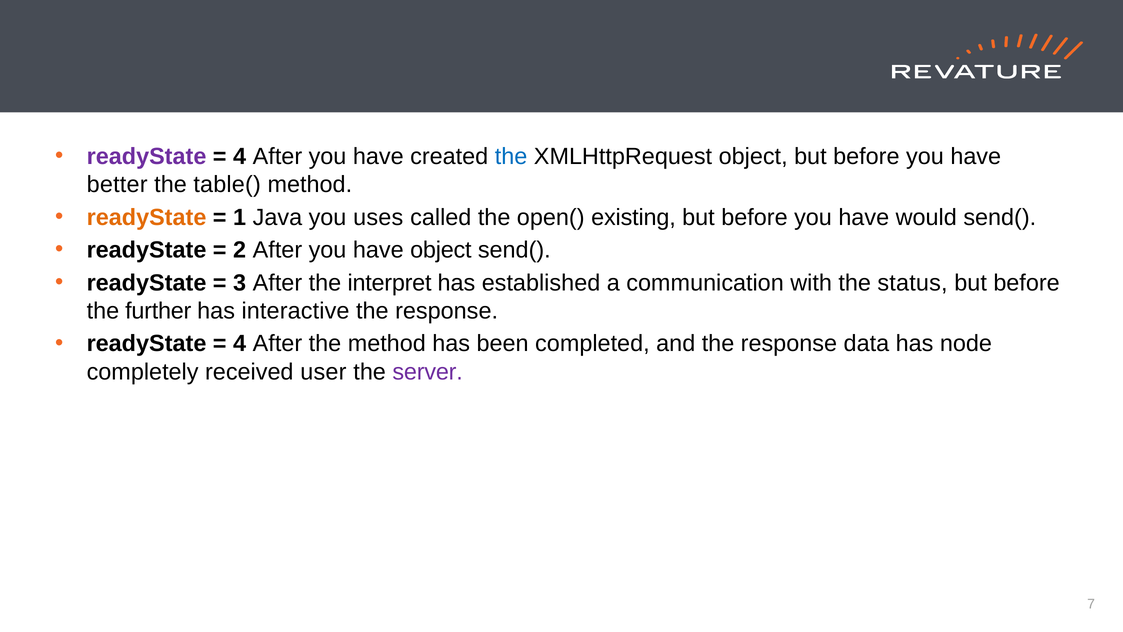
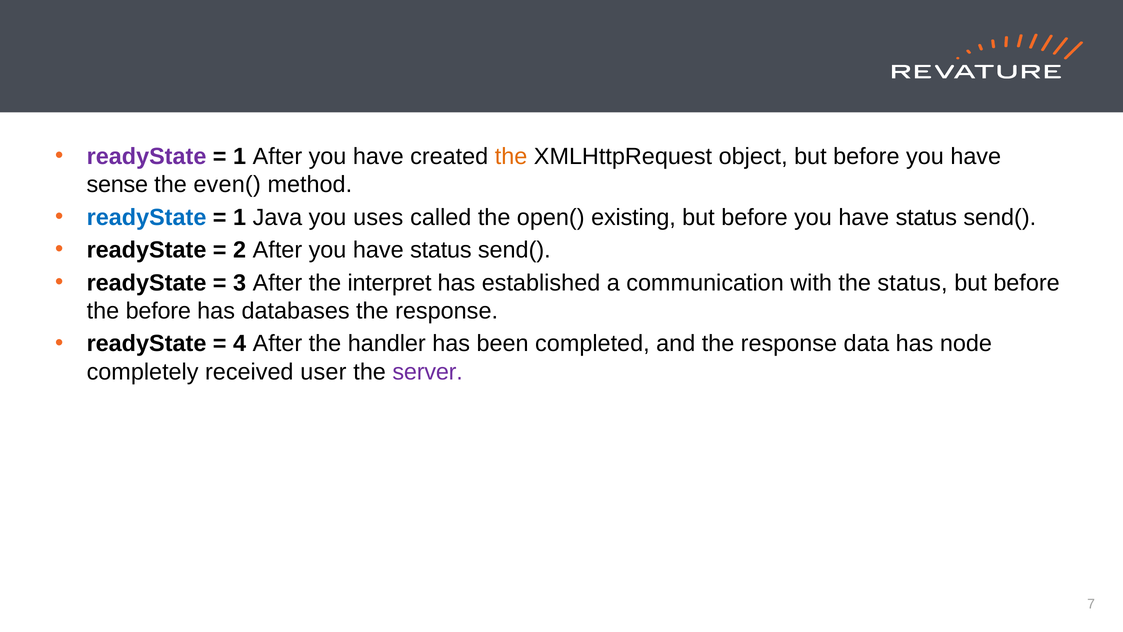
4: 4 -> 1 (240, 156)
the colour: blue -> orange (511, 156)
better: better -> sense (117, 184)
table(: table( -> even( (227, 184)
readyState colour: orange -> blue (147, 217)
before you have would: would -> status (926, 217)
After you have object: object -> status (441, 250)
the further: further -> before (158, 311)
interactive: interactive -> databases (296, 311)
the method: method -> handler (387, 344)
